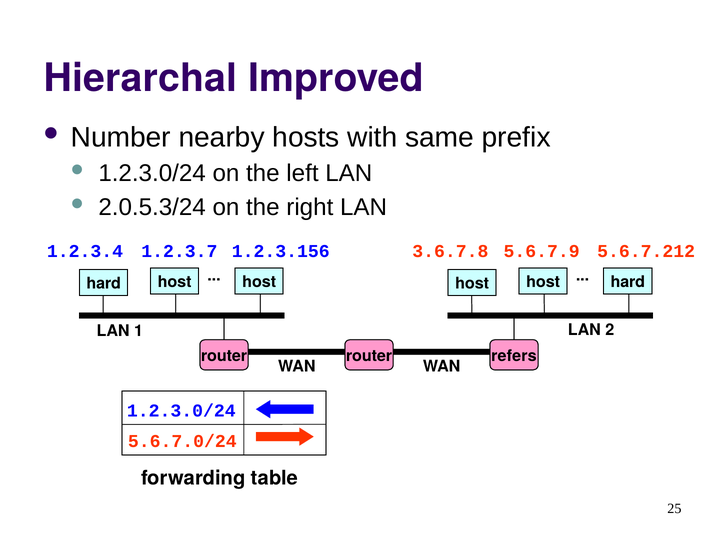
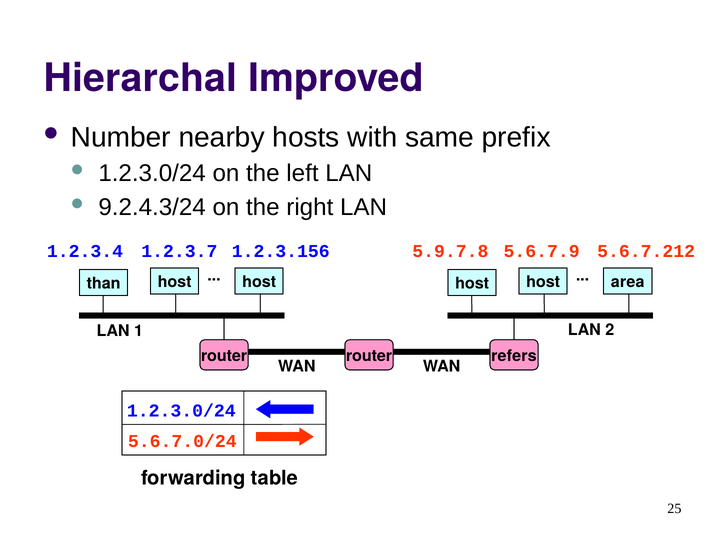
2.0.5.3/24: 2.0.5.3/24 -> 9.2.4.3/24 (152, 207)
3.6.7.8: 3.6.7.8 -> 5.9.7.8 (450, 251)
hard: hard -> than (104, 284)
host hard: hard -> area (628, 282)
